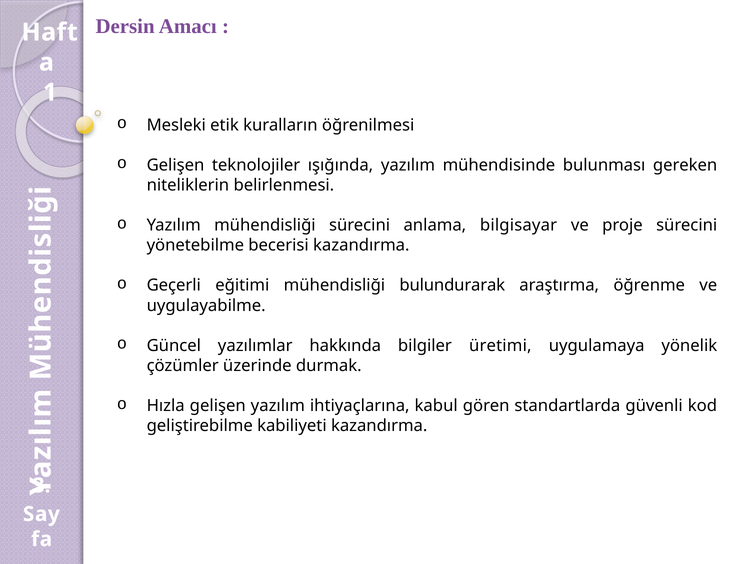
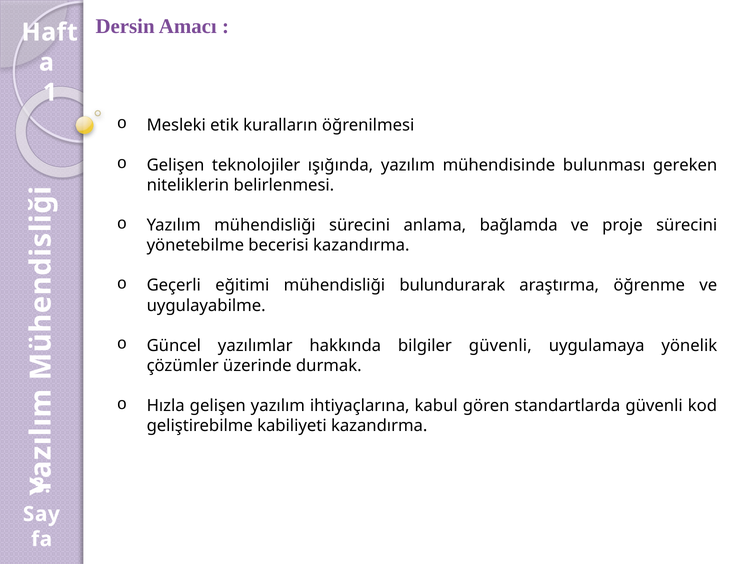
bilgisayar: bilgisayar -> bağlamda (519, 225)
bilgiler üretimi: üretimi -> güvenli (500, 346)
